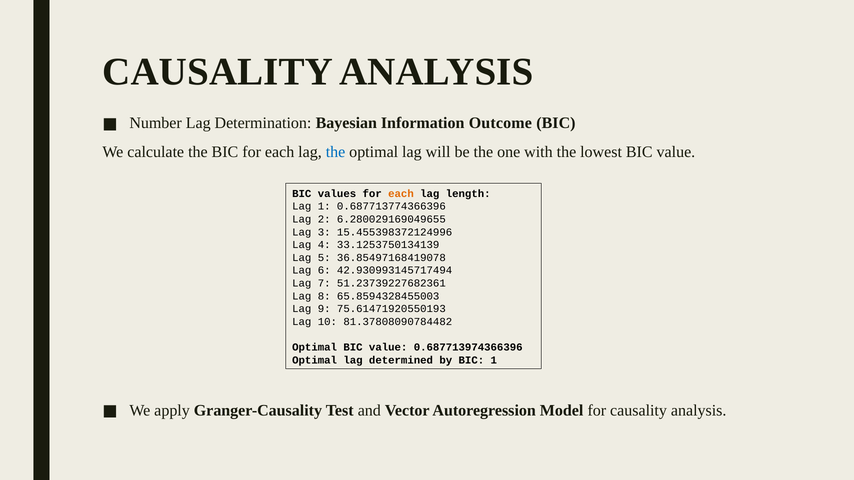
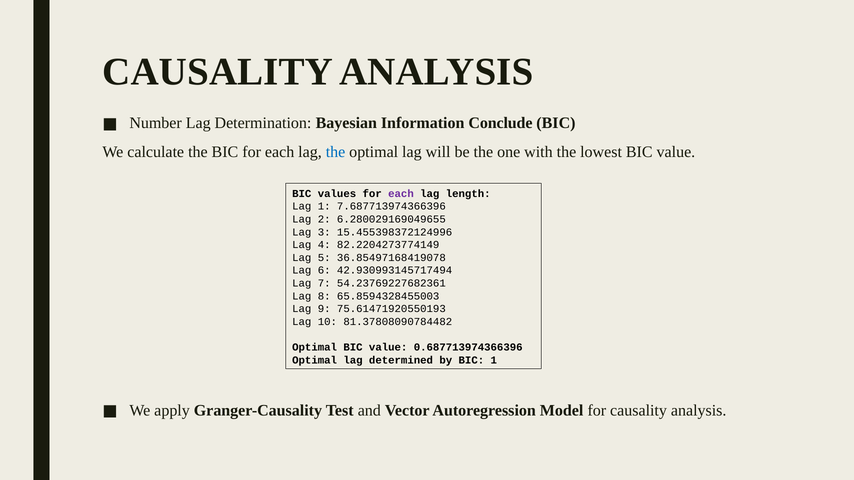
Outcome: Outcome -> Conclude (500, 123)
each colour: orange -> purple (401, 194)
0.687713774366396: 0.687713774366396 -> 7.687713974366396 (391, 207)
33.1253750134139: 33.1253750134139 -> 82.2204273774149 (388, 245)
51.23739227682361: 51.23739227682361 -> 54.23769227682361 (391, 283)
